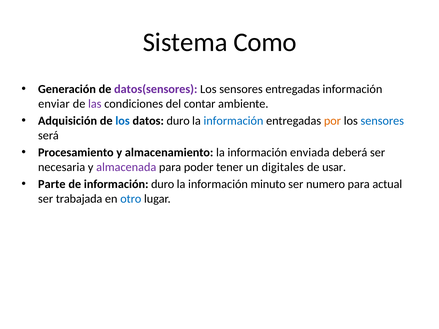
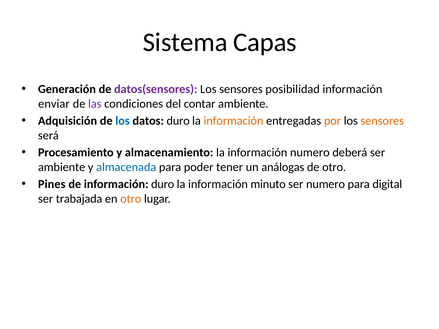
Como: Como -> Capas (265, 42)
sensores entregadas: entregadas -> posibilidad (293, 89)
información colour: blue -> orange (233, 121)
sensores colour: blue -> orange (382, 121)
información enviada: enviada -> numero (310, 153)
necesaria: necesaria -> ambiente (62, 167)
almacenada colour: purple -> blue (126, 167)
digitales: digitales -> análogas (283, 167)
de usar: usar -> otro (334, 167)
Parte: Parte -> Pines (52, 184)
actual: actual -> digital (387, 184)
otro colour: blue -> orange (131, 199)
